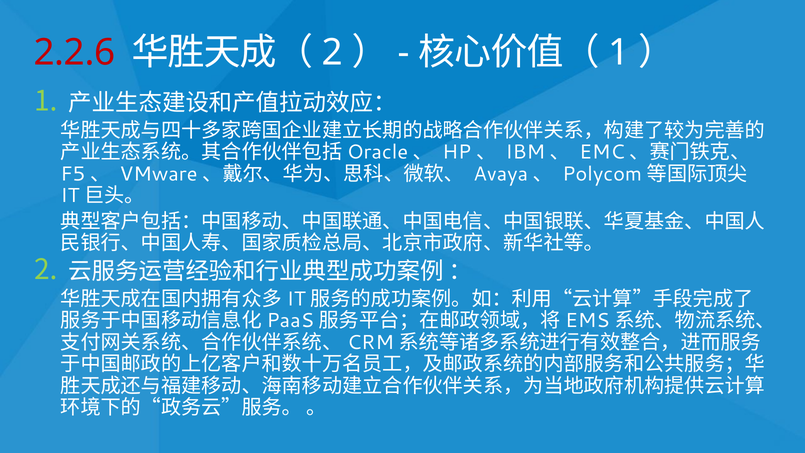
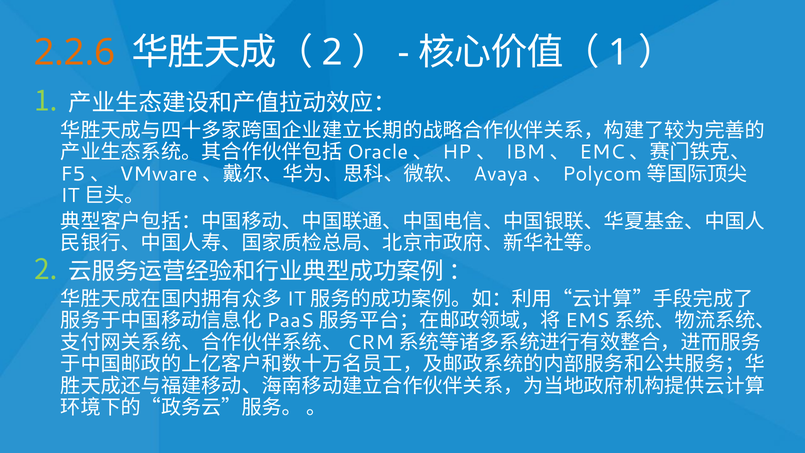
2.2.6 colour: red -> orange (74, 52)
